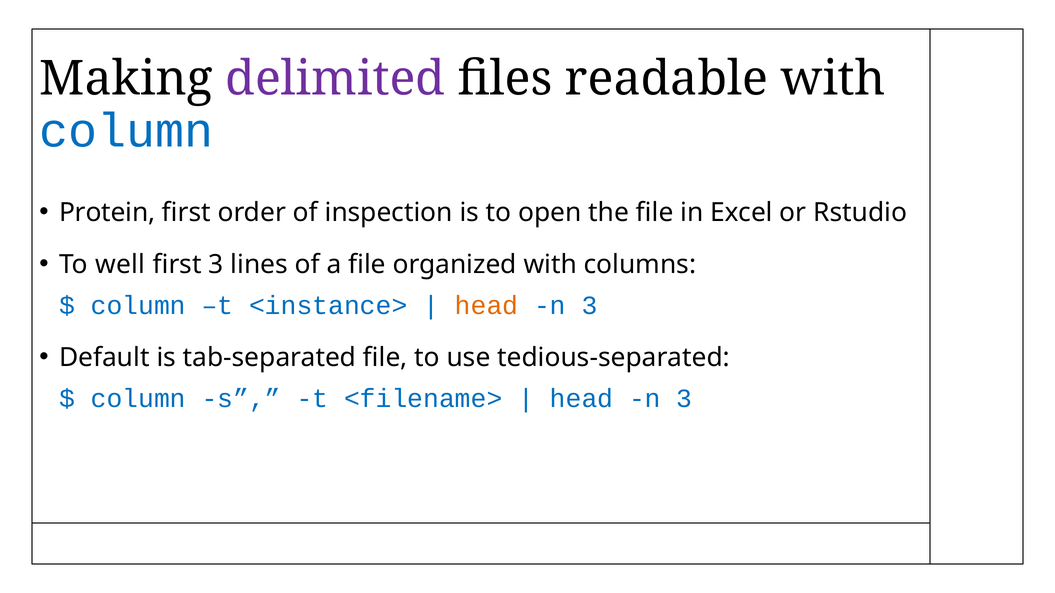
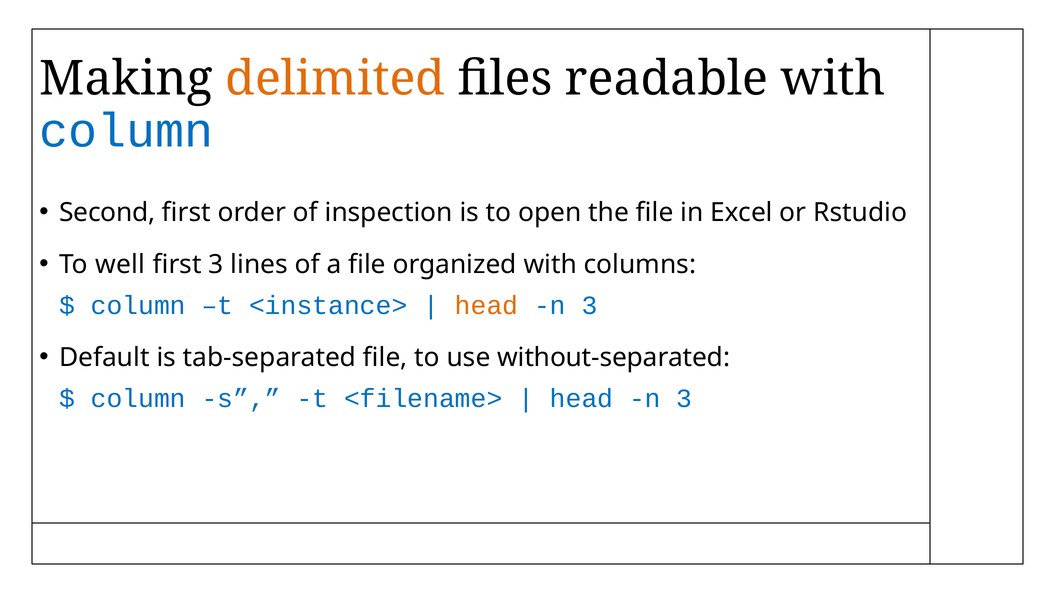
delimited colour: purple -> orange (335, 79)
Protein: Protein -> Second (107, 212)
tedious-separated: tedious-separated -> without-separated (614, 358)
